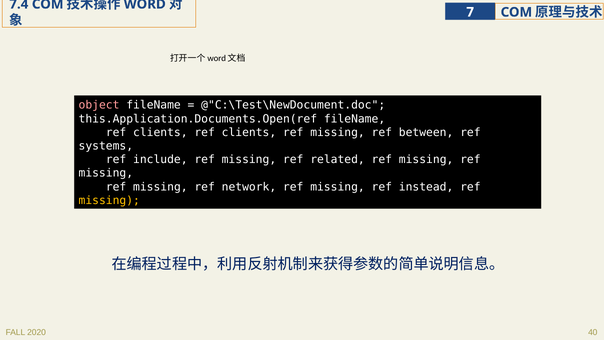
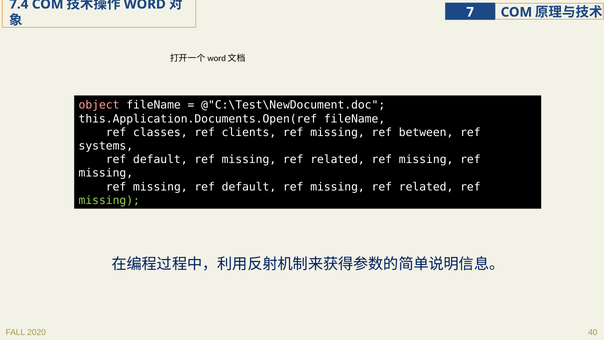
clients: clients -> classes (160, 132)
include: include -> default (160, 160)
missing ref network: network -> default (249, 187)
instead: instead -> related (426, 187)
missing colour: yellow -> light green (109, 200)
